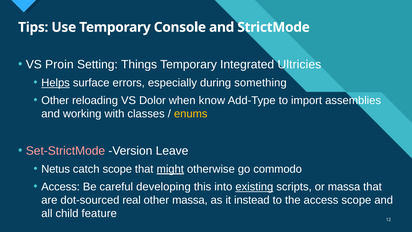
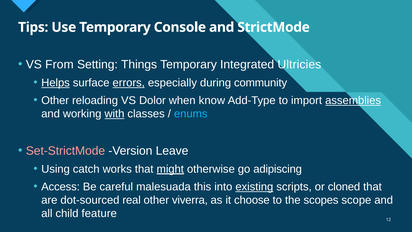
Proin: Proin -> From (59, 65)
errors underline: none -> present (129, 83)
something: something -> community (261, 83)
assemblies underline: none -> present (353, 100)
with underline: none -> present (114, 114)
enums colour: yellow -> light blue (191, 114)
Netus: Netus -> Using (56, 169)
catch scope: scope -> works (117, 169)
commodo: commodo -> adipiscing (278, 169)
developing: developing -> malesuada (163, 187)
or massa: massa -> cloned (344, 187)
other massa: massa -> viverra (190, 200)
instead: instead -> choose (252, 200)
the access: access -> scopes (321, 200)
